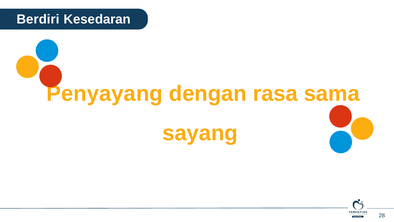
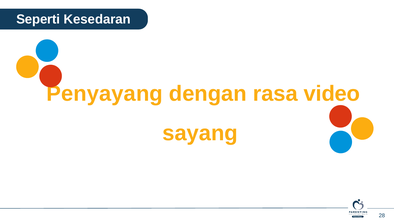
Berdiri: Berdiri -> Seperti (38, 19)
sama: sama -> video (332, 94)
